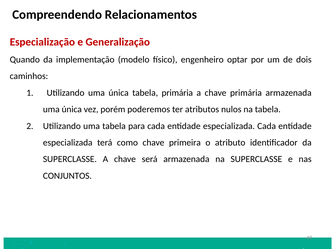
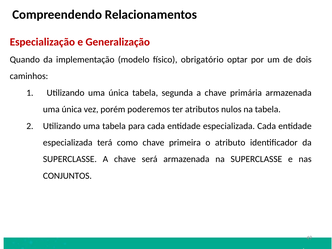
engenheiro: engenheiro -> obrigatório (202, 60)
tabela primária: primária -> segunda (177, 93)
